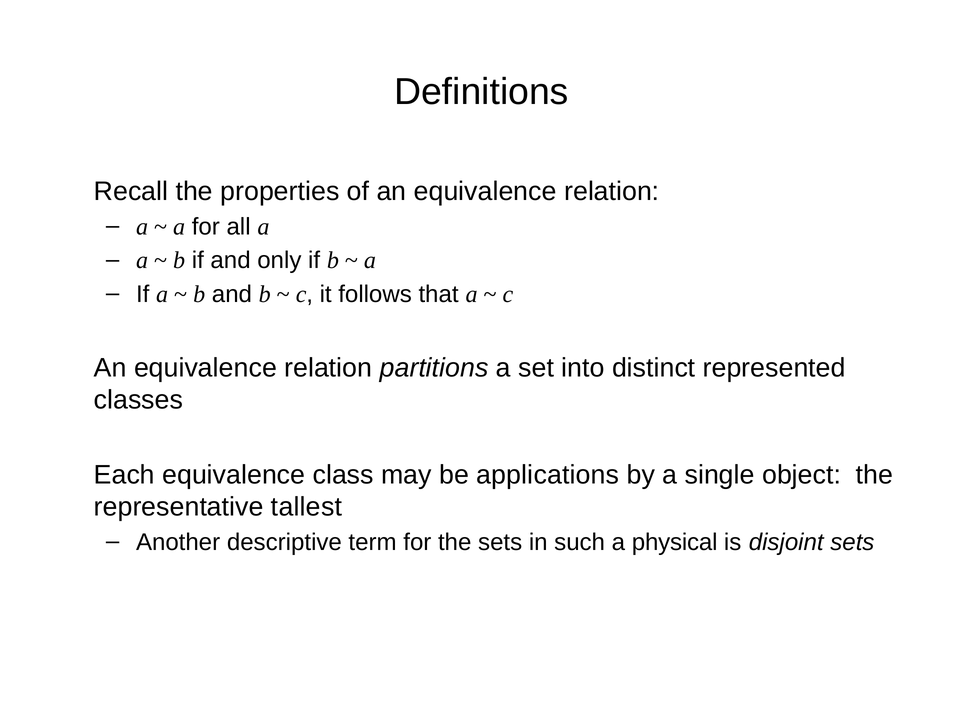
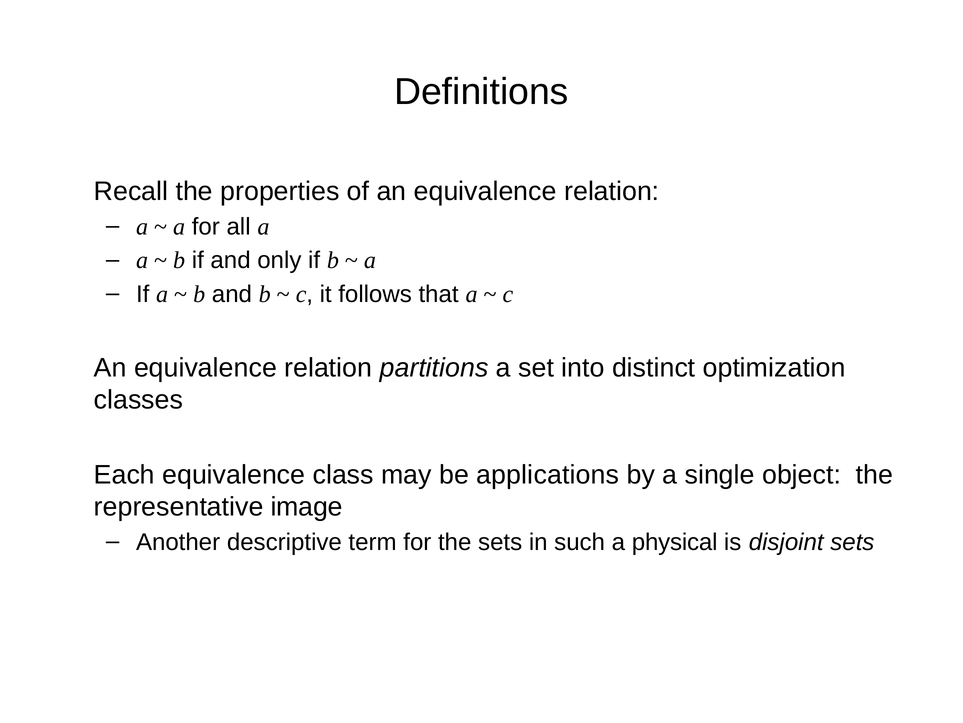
represented: represented -> optimization (774, 367)
tallest: tallest -> image (307, 506)
